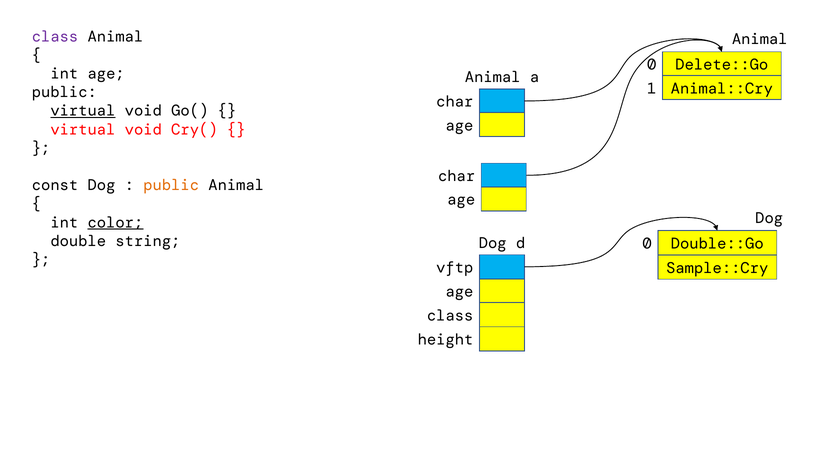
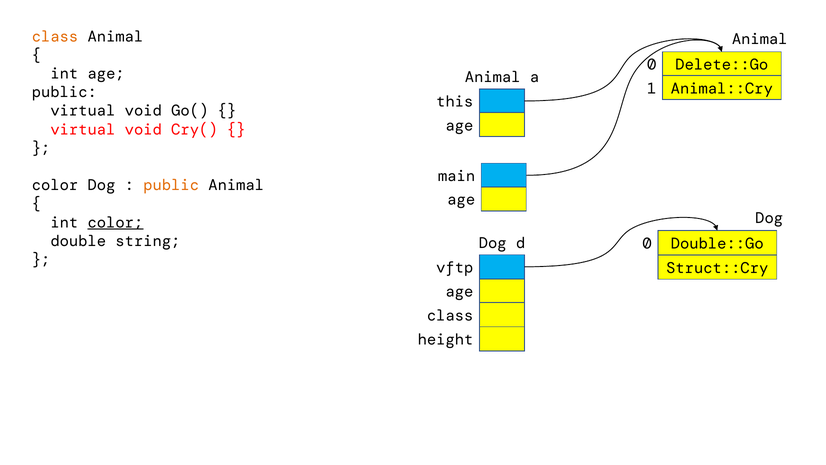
class colour: purple -> orange (55, 36)
char: char -> this (455, 102)
virtual underline: present -> none (83, 111)
char: char -> main (457, 176)
const: const -> color (55, 185)
Sample::Cry: Sample::Cry -> Struct::Cry (717, 268)
